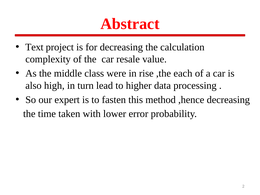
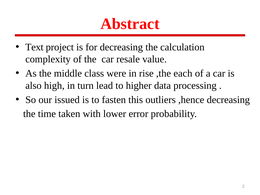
expert: expert -> issued (67, 100)
method: method -> outliers (161, 100)
